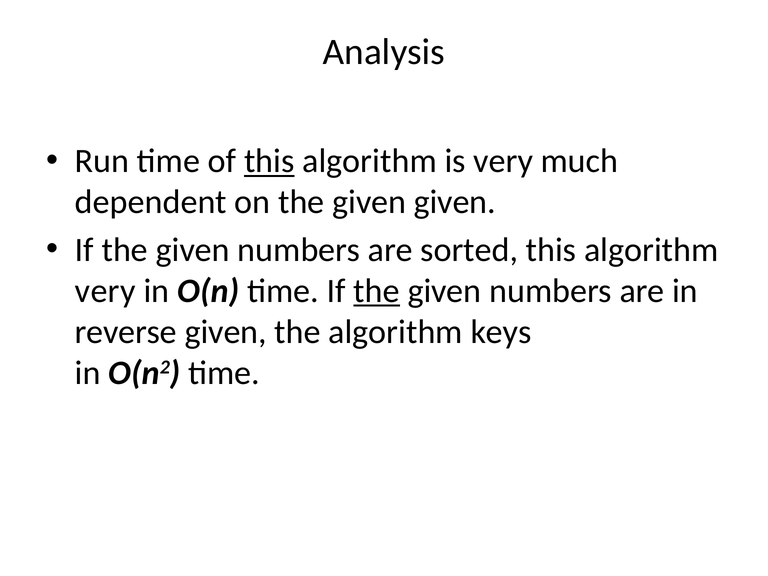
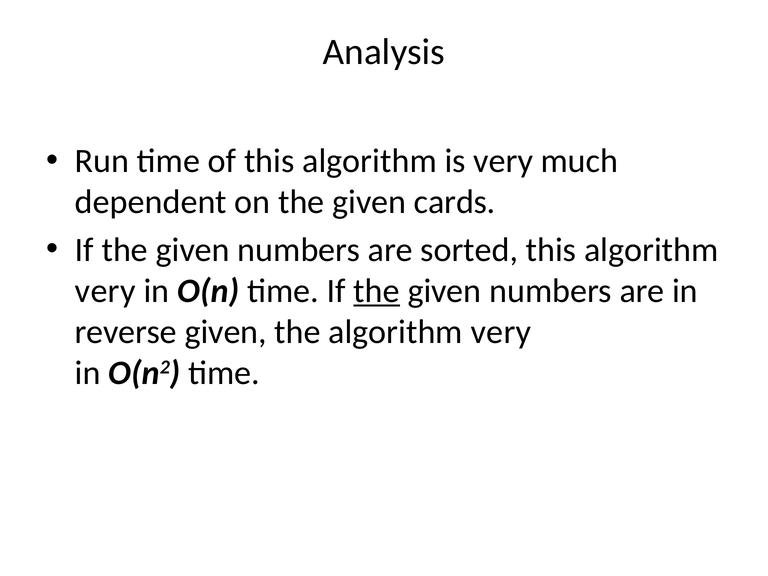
this underline: present -> none (269, 161)
given given: given -> cards (455, 202)
the algorithm keys: keys -> very (501, 332)
